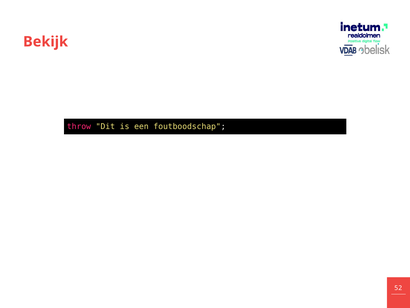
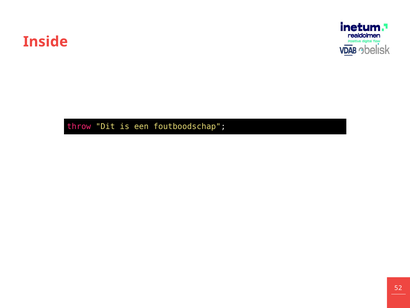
Bekijk: Bekijk -> Inside (46, 42)
